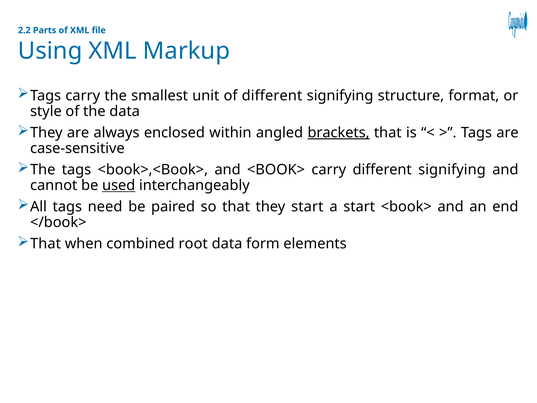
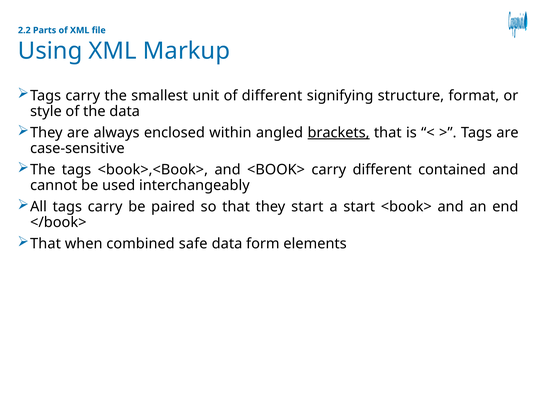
carry different signifying: signifying -> contained (452, 170)
used underline: present -> none (119, 185)
All tags need: need -> carry (105, 207)
root: root -> safe (193, 244)
